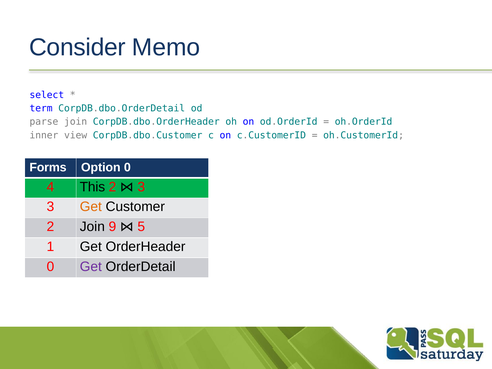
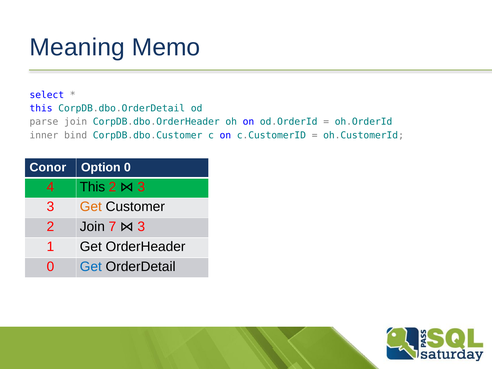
Consider: Consider -> Meaning (77, 47)
term: term -> this (41, 108)
view: view -> bind (76, 135)
Forms: Forms -> Conor (48, 168)
9: 9 -> 7 (112, 227)
5: 5 -> 3 (141, 227)
Get colour: purple -> blue (91, 267)
